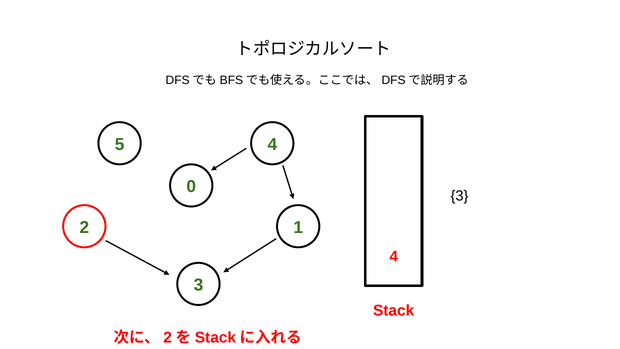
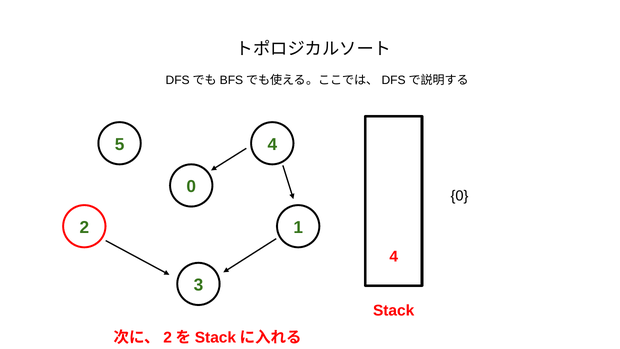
3: 3 -> 0 (460, 196)
